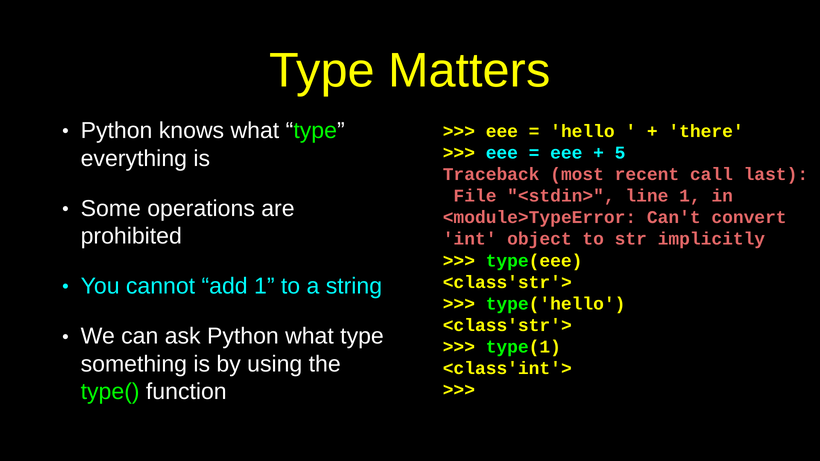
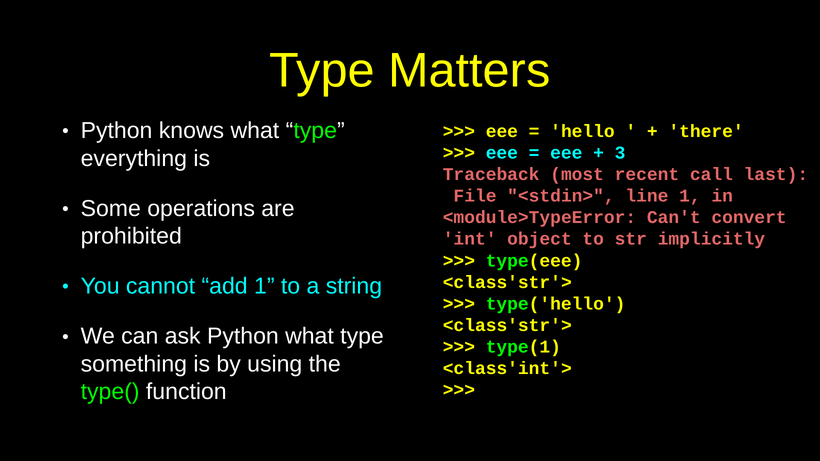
5: 5 -> 3 (620, 153)
